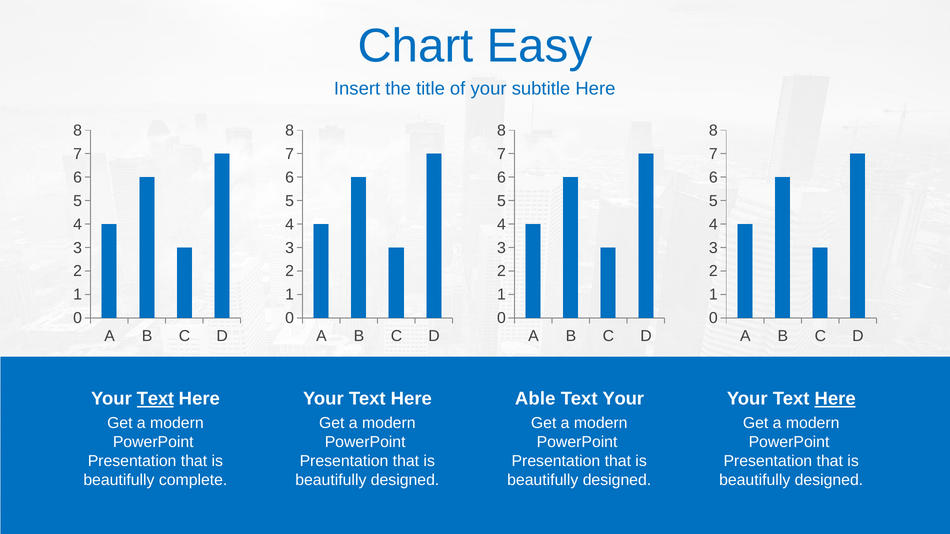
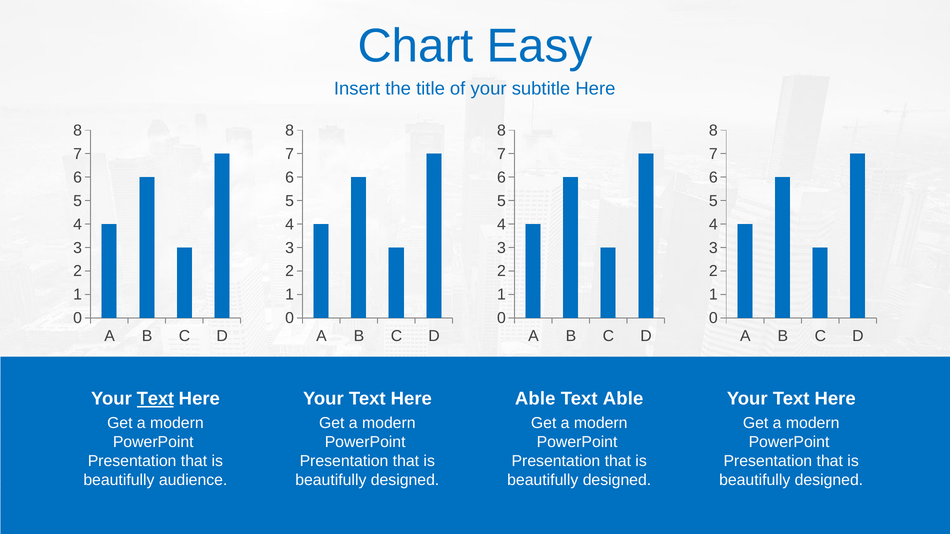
Text Your: Your -> Able (623, 399)
Here underline: present -> none (835, 399)
complete: complete -> audience (193, 480)
